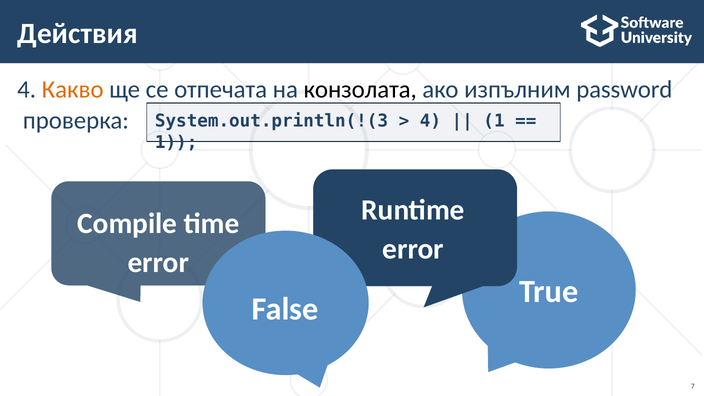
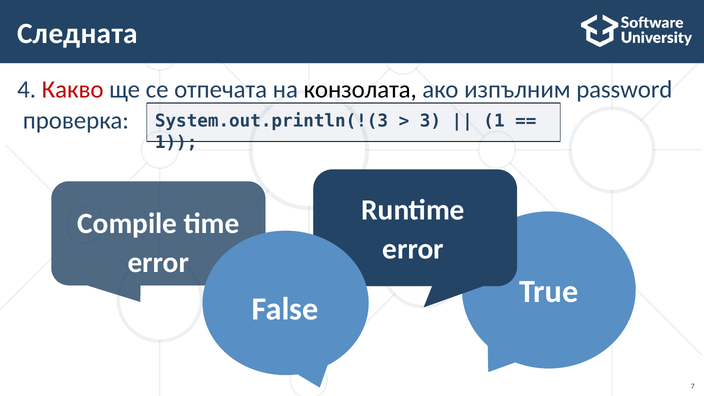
Действия: Действия -> Следната (77, 33)
Какво colour: orange -> red (73, 89)
4: 4 -> 3 (430, 121)
